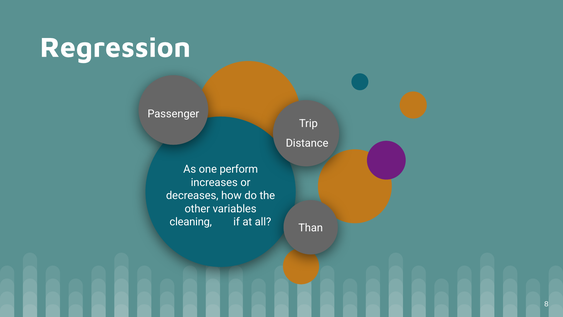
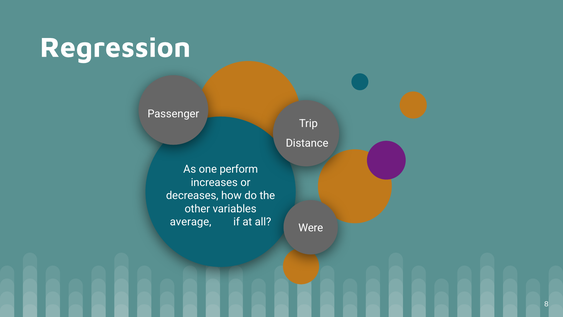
cleaning: cleaning -> average (191, 222)
Than: Than -> Were (311, 228)
